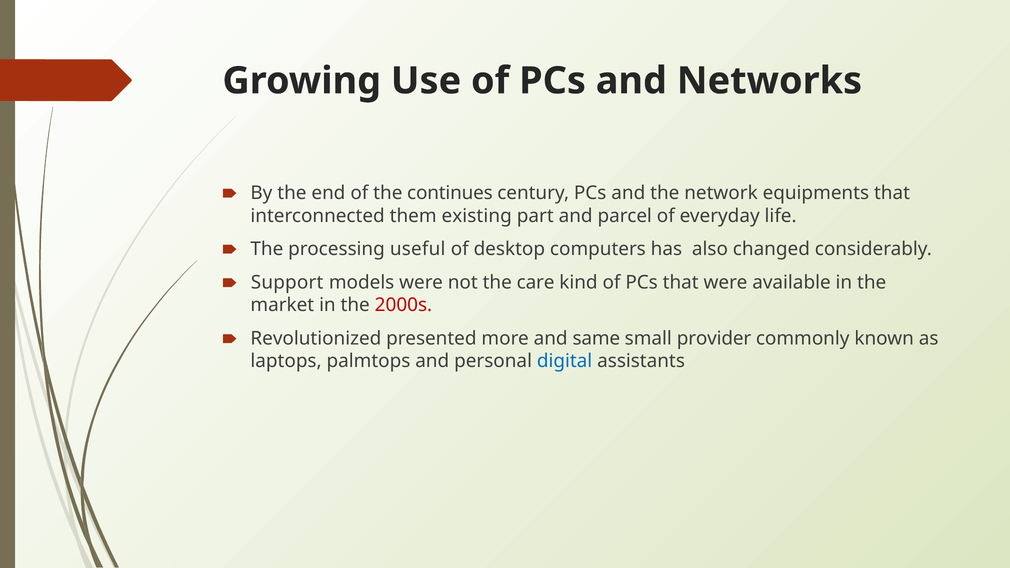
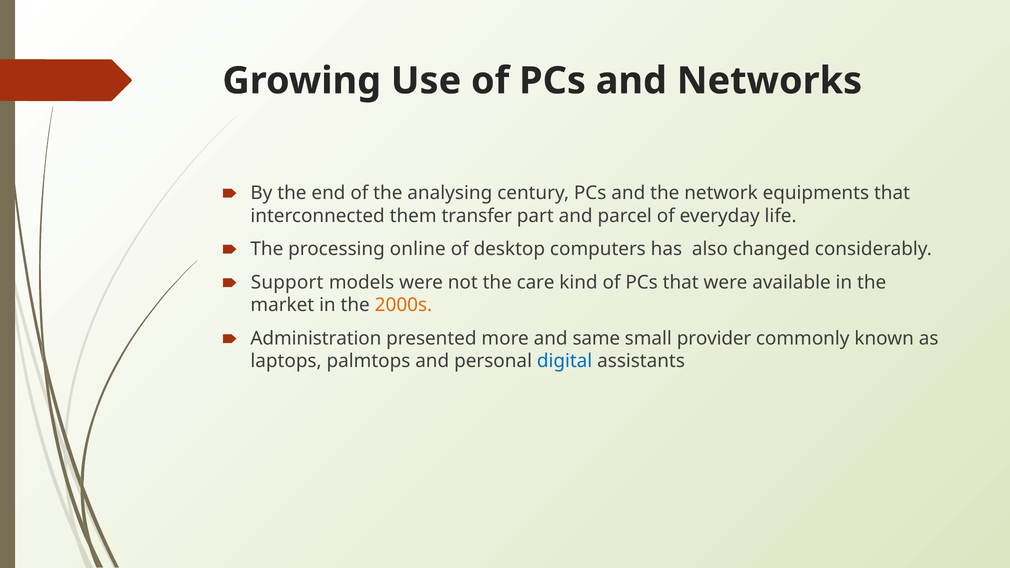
continues: continues -> analysing (450, 193)
existing: existing -> transfer (477, 216)
useful: useful -> online (418, 249)
2000s colour: red -> orange (403, 305)
Revolutionized: Revolutionized -> Administration (316, 338)
